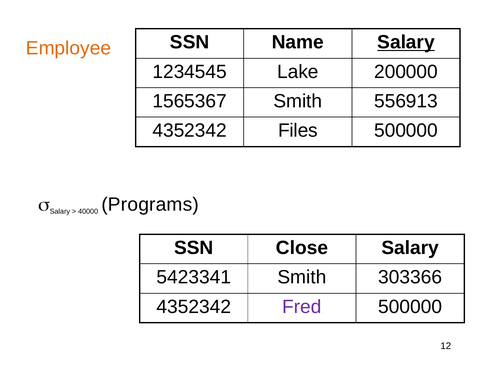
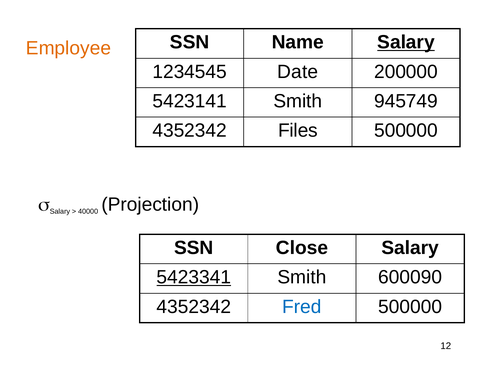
Lake: Lake -> Date (298, 72)
1565367: 1565367 -> 5423141 (190, 101)
556913: 556913 -> 945749 (406, 101)
Programs: Programs -> Projection (150, 204)
5423341 underline: none -> present (194, 277)
303366: 303366 -> 600090 (410, 277)
Fred colour: purple -> blue (302, 306)
